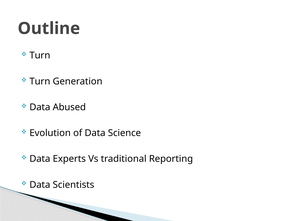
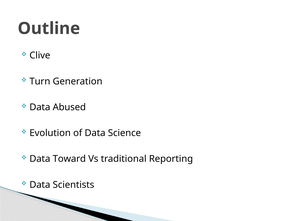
Turn: Turn -> Clive (40, 56)
Experts: Experts -> Toward (69, 159)
